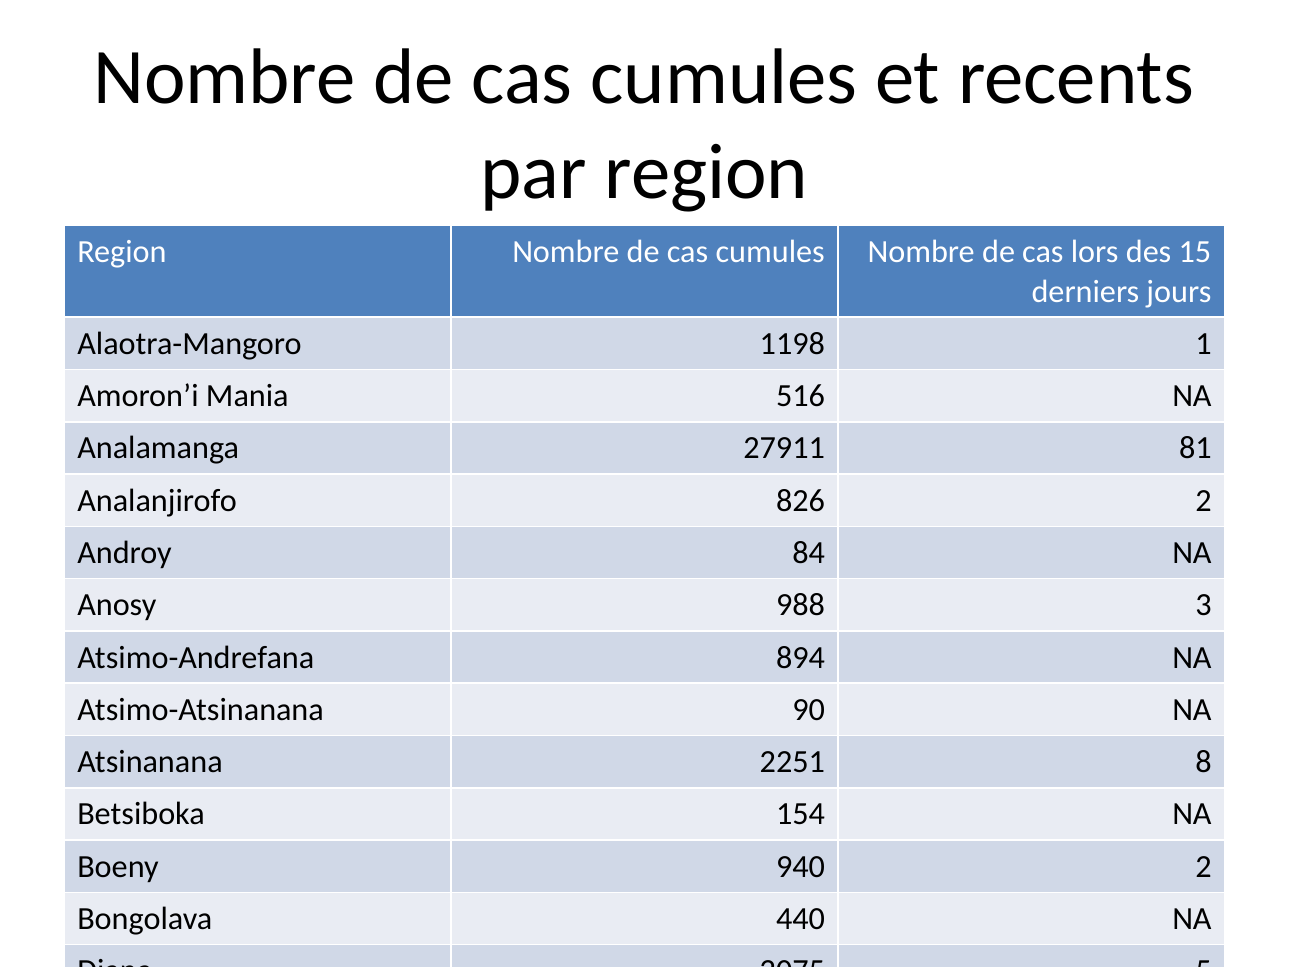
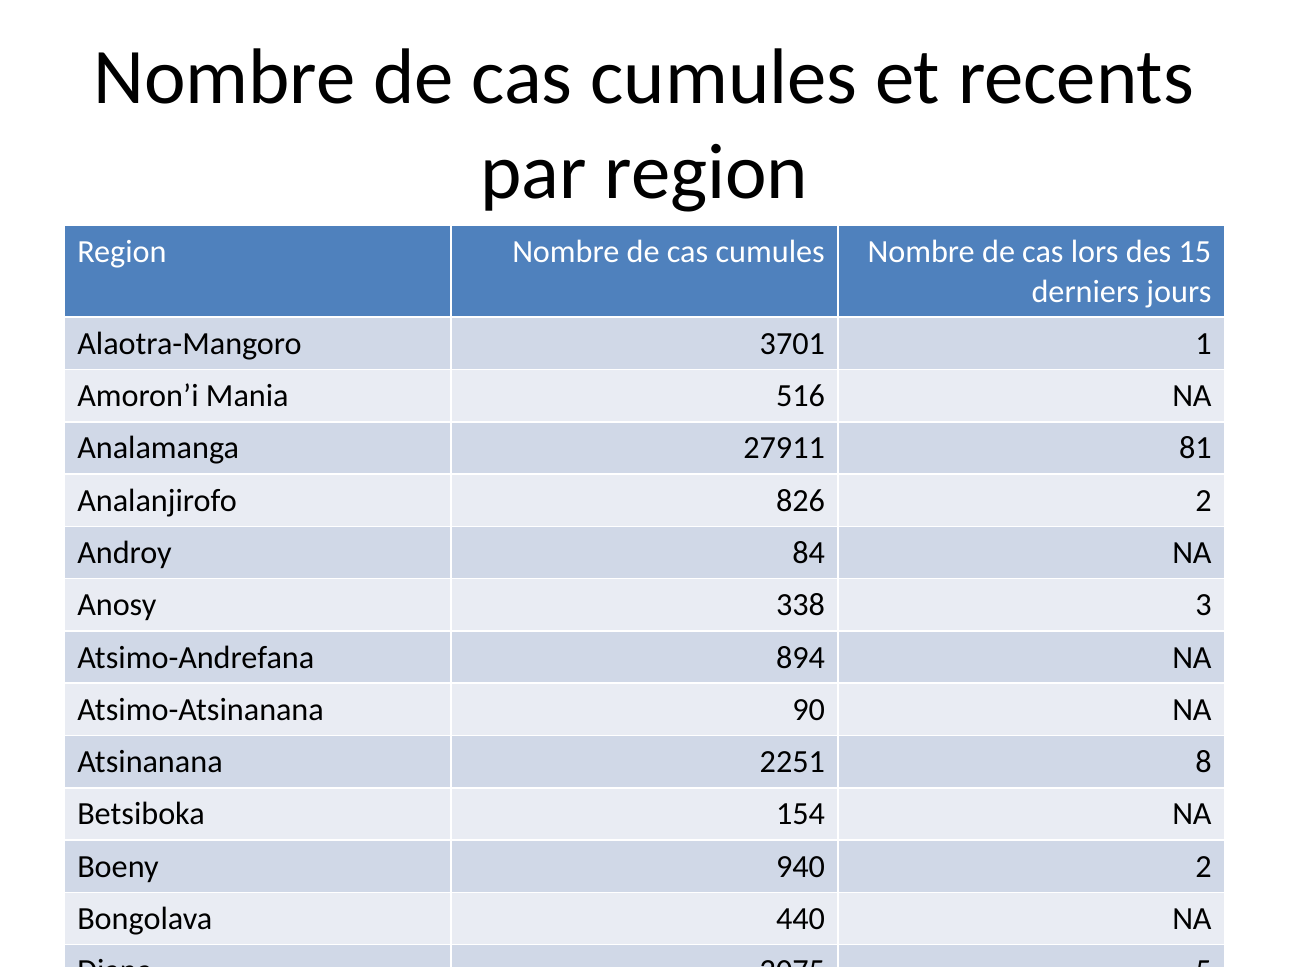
1198: 1198 -> 3701 (792, 344)
988: 988 -> 338 (800, 605)
